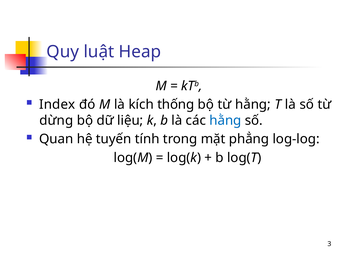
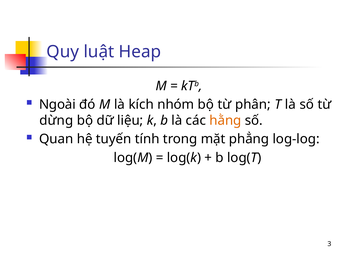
Index: Index -> Ngoài (57, 105)
thống: thống -> nhóm (176, 105)
từ hằng: hằng -> phân (253, 105)
hằng colour: blue -> orange (225, 121)
